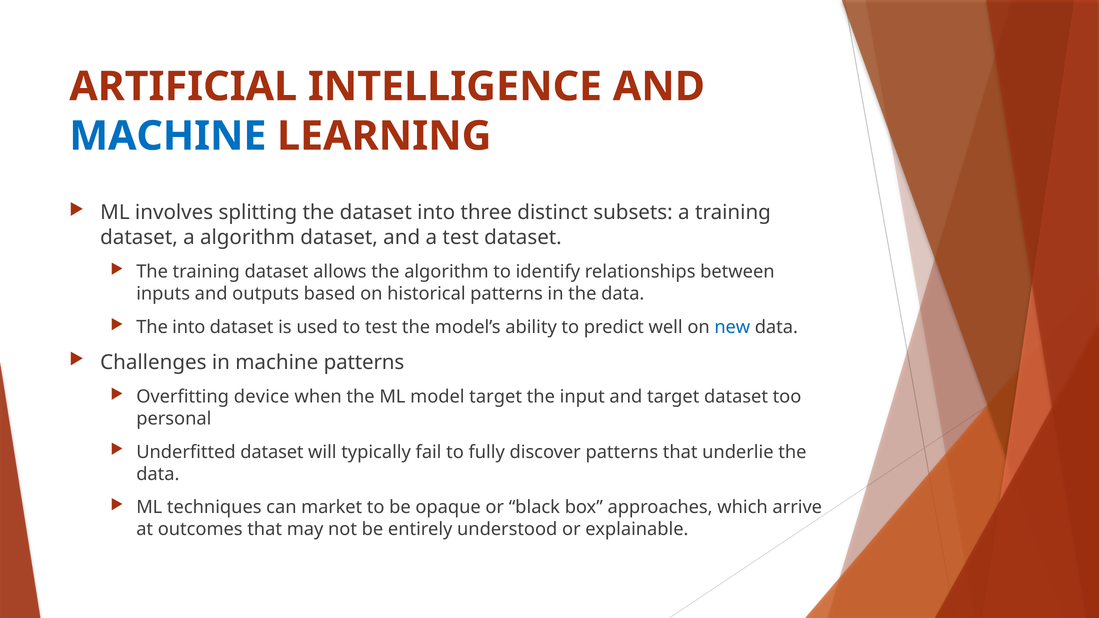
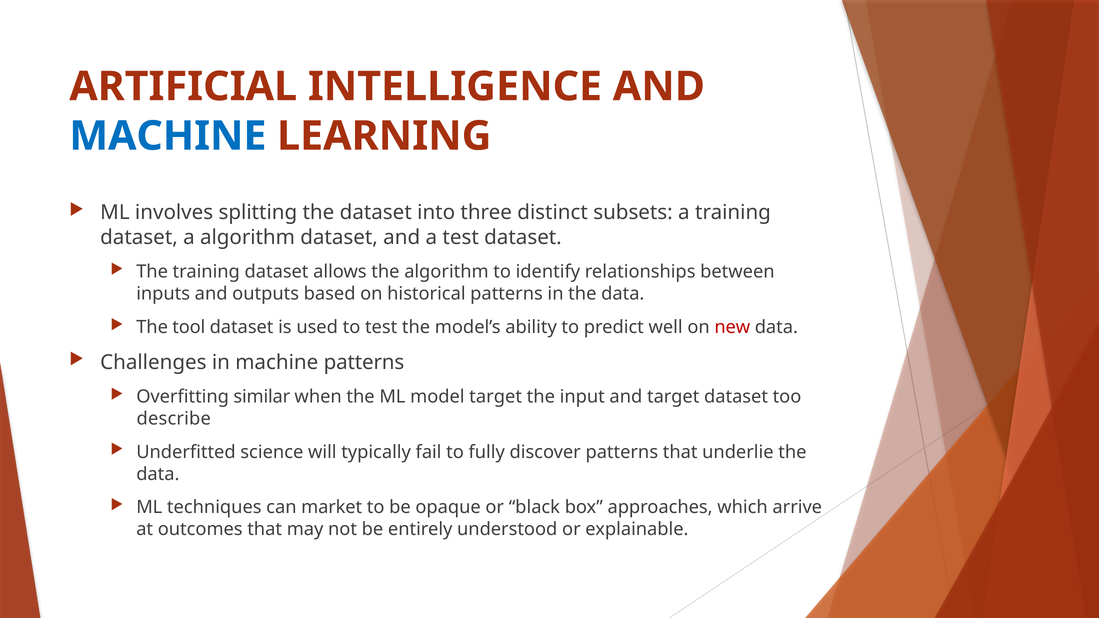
The into: into -> tool (189, 327)
new colour: blue -> red (732, 327)
device: device -> similar (262, 397)
personal: personal -> describe (174, 419)
Underfitted dataset: dataset -> science (272, 452)
